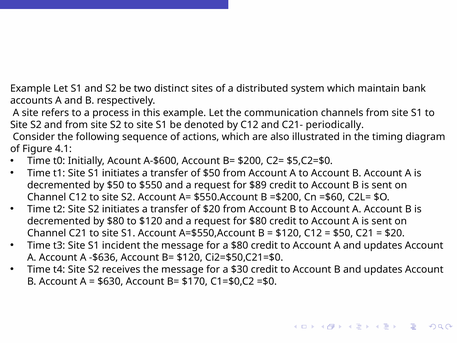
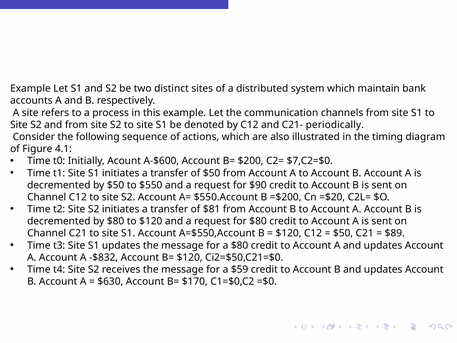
$5,C2=$0: $5,C2=$0 -> $7,C2=$0 (310, 161)
$89: $89 -> $90 (258, 185)
=$60: =$60 -> =$20 (332, 197)
of $20: $20 -> $81 (212, 209)
$20: $20 -> $89 (395, 233)
S1 incident: incident -> updates (121, 245)
-$636: -$636 -> -$832 (104, 257)
$30: $30 -> $59 (240, 270)
